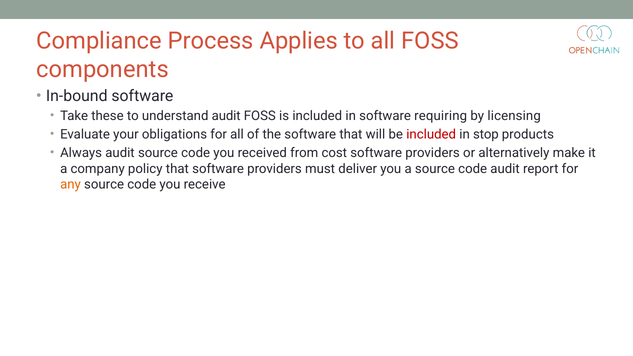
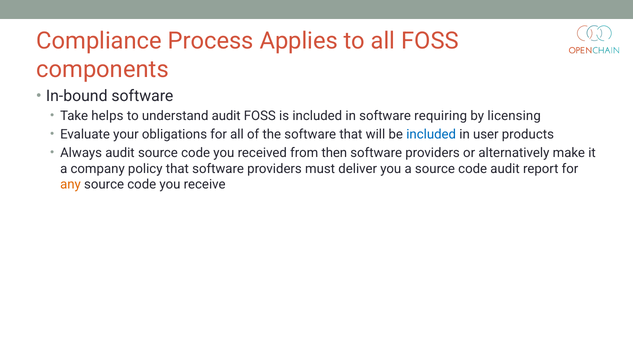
these: these -> helps (107, 116)
included colour: red -> blue (431, 134)
stop: stop -> user (486, 134)
cost: cost -> then (334, 153)
